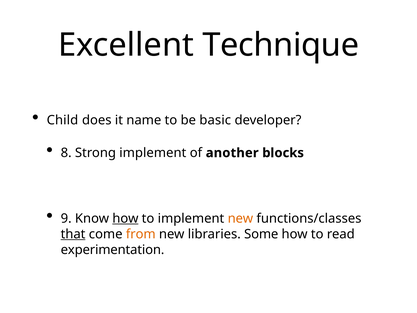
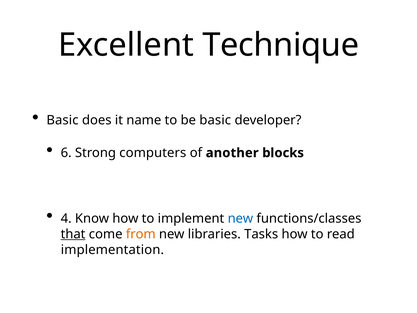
Child: Child -> Basic (62, 120)
8: 8 -> 6 (66, 153)
Strong implement: implement -> computers (153, 153)
9: 9 -> 4 (66, 218)
how underline: present -> none (125, 218)
new colour: orange -> blue (240, 218)
Some: Some -> Tasks (261, 234)
experimentation: experimentation -> implementation (112, 250)
